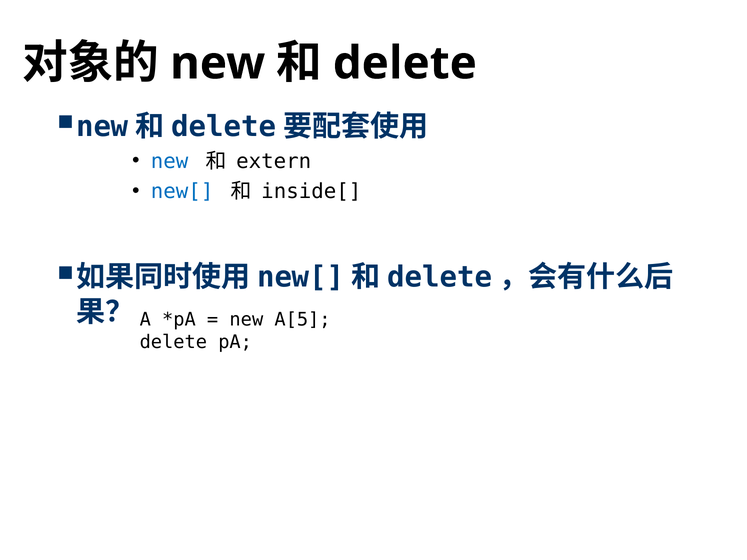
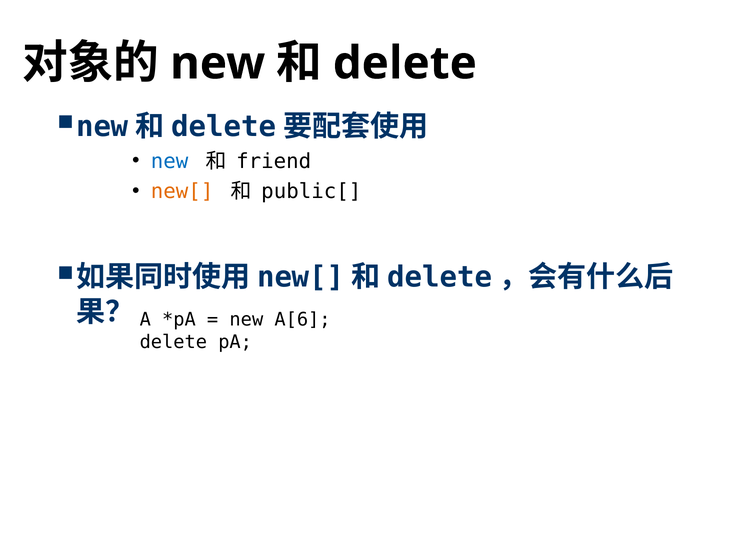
extern: extern -> friend (274, 161)
new[ colour: blue -> orange (182, 191)
inside[: inside[ -> public[ (311, 191)
A[5: A[5 -> A[6 (302, 320)
